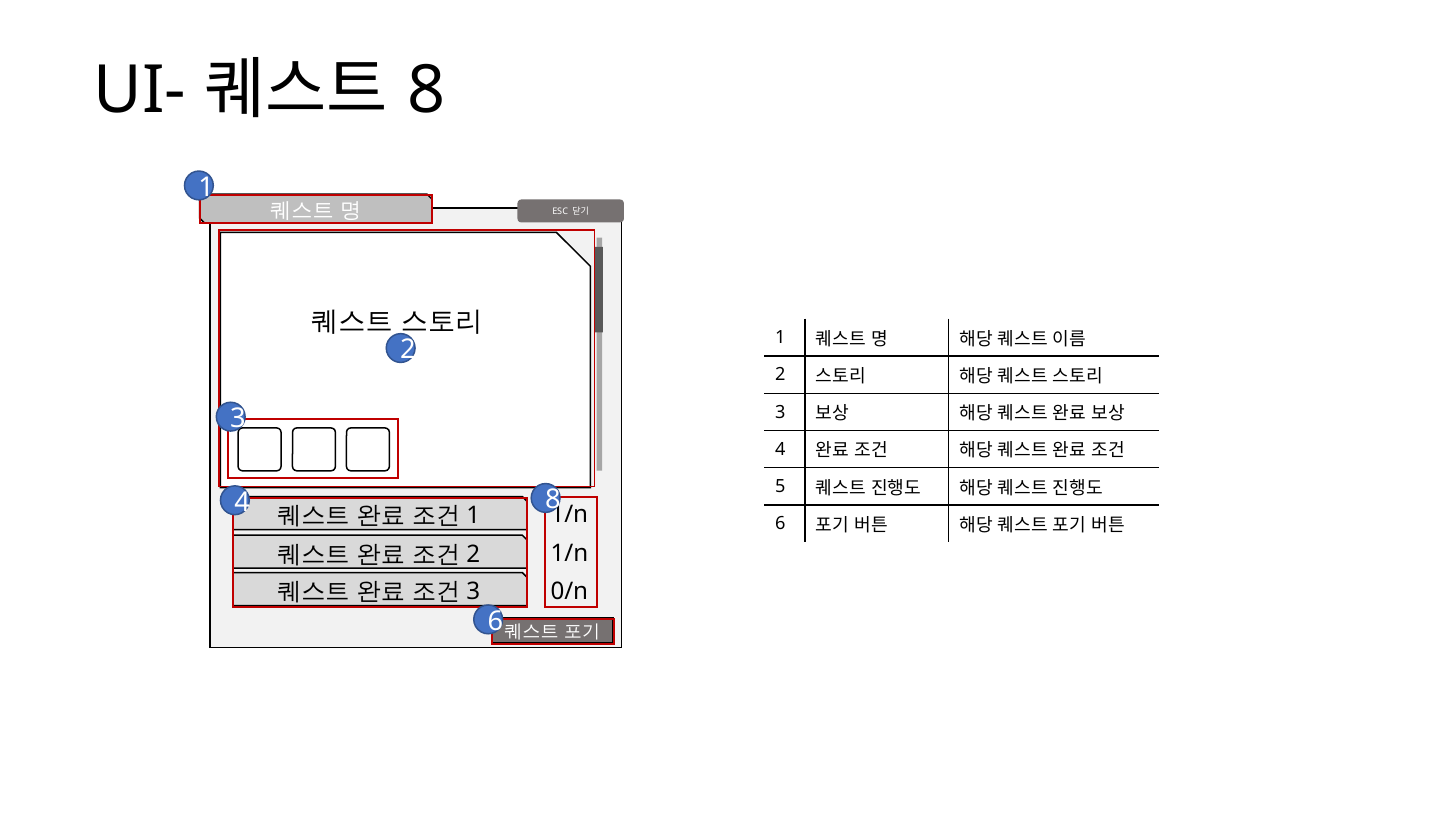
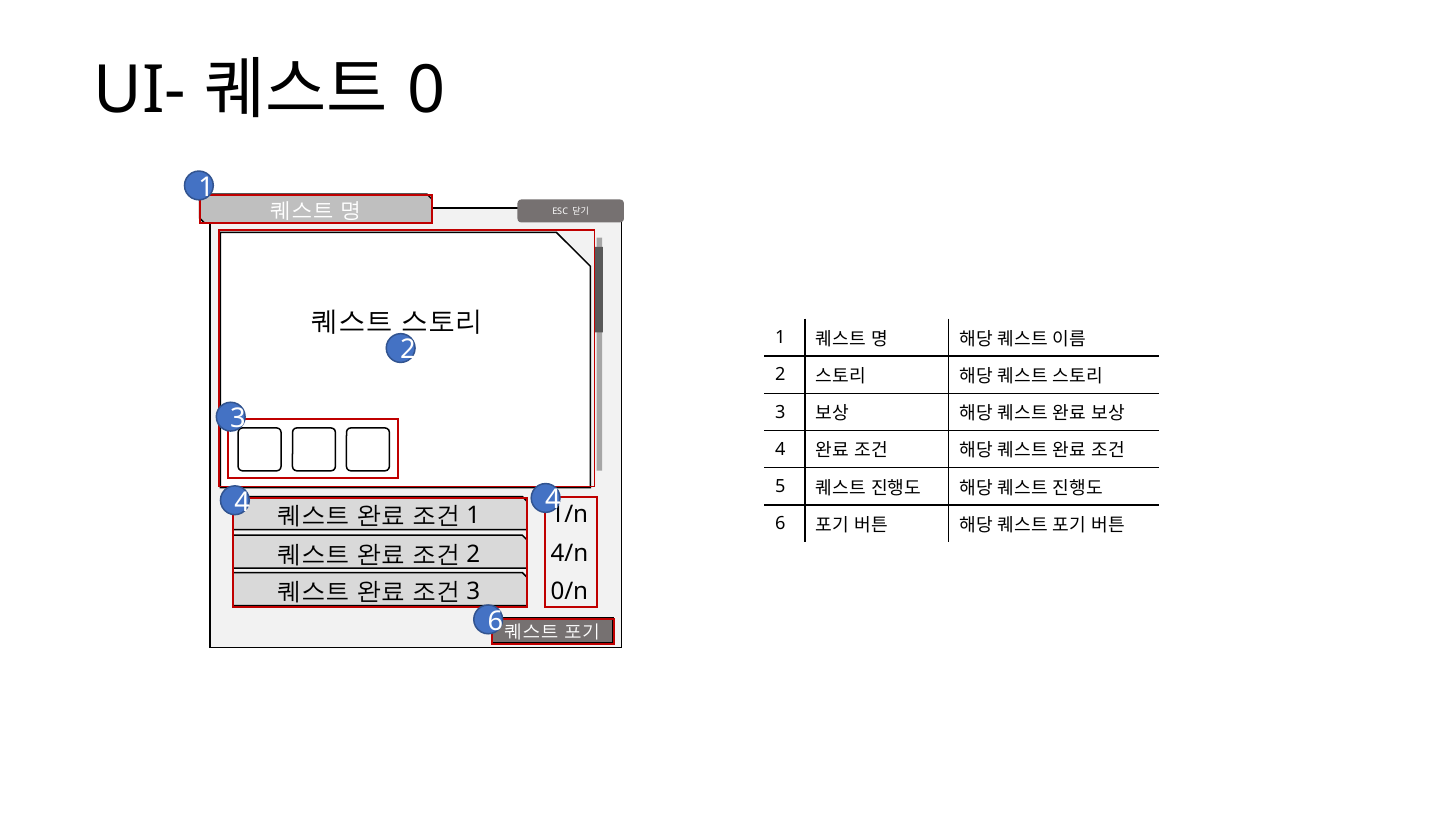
8: 8 -> 0 (426, 90)
4 8: 8 -> 4 (553, 500)
1/n: 1/n -> 4/n (569, 554)
